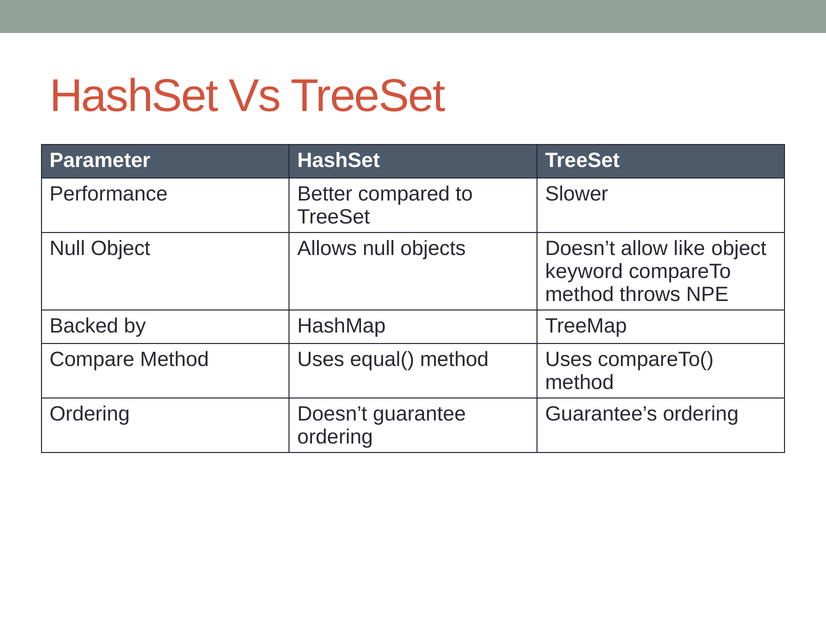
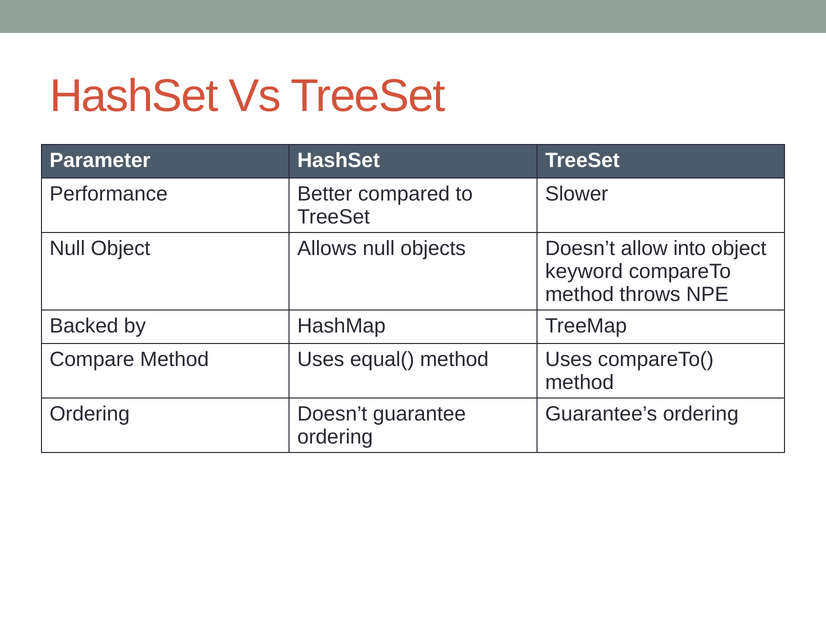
like: like -> into (690, 249)
